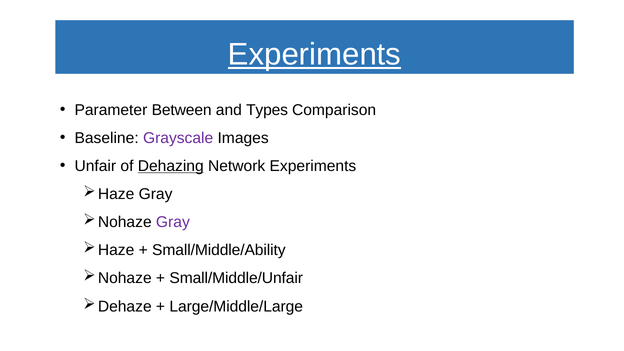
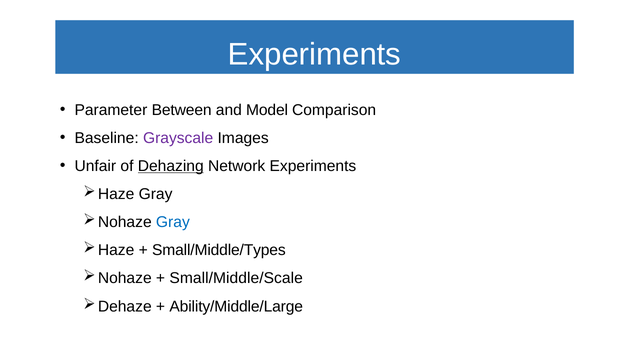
Experiments underline: present -> none (314, 54)
Types: Types -> Model (267, 110)
Gray colour: purple -> blue (173, 222)
Small/Middle/Ability: Small/Middle/Ability -> Small/Middle/Types (219, 250)
Small/Middle/Unfair: Small/Middle/Unfair -> Small/Middle/Scale (236, 278)
Large/Middle/Large: Large/Middle/Large -> Ability/Middle/Large (236, 306)
